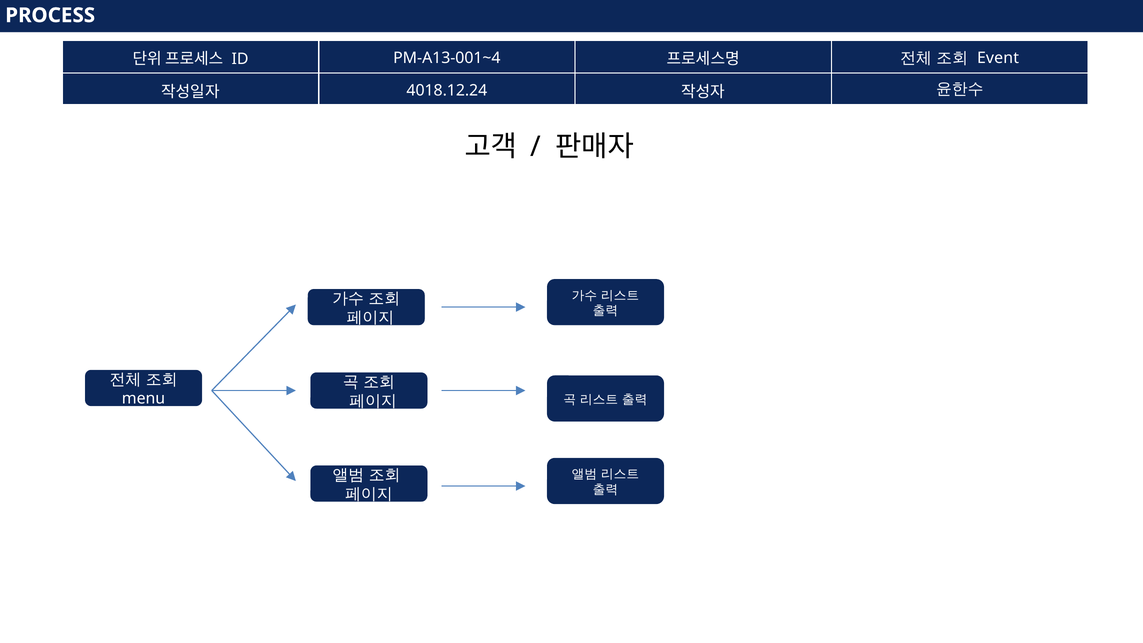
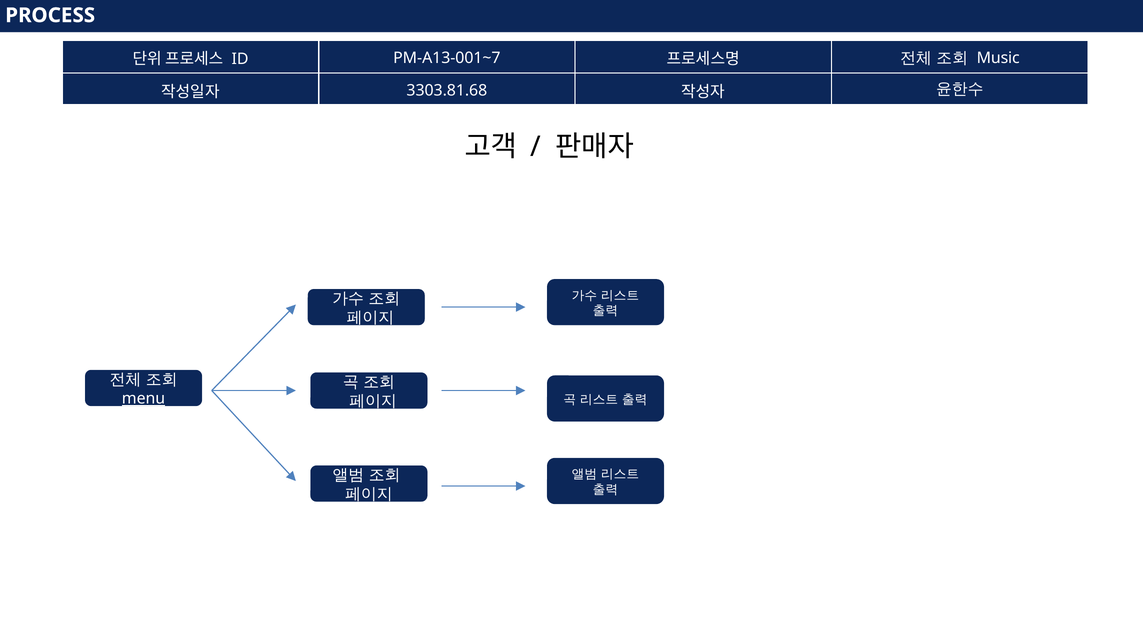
PM-A13-001~4: PM-A13-001~4 -> PM-A13-001~7 (447, 58)
Event: Event -> Music (998, 58)
4018.12.24: 4018.12.24 -> 3303.81.68 (447, 90)
menu underline: none -> present (143, 399)
